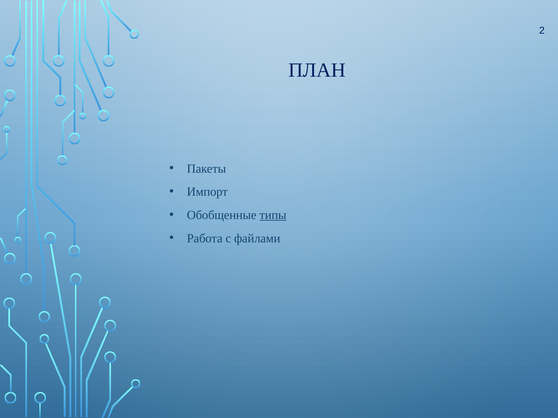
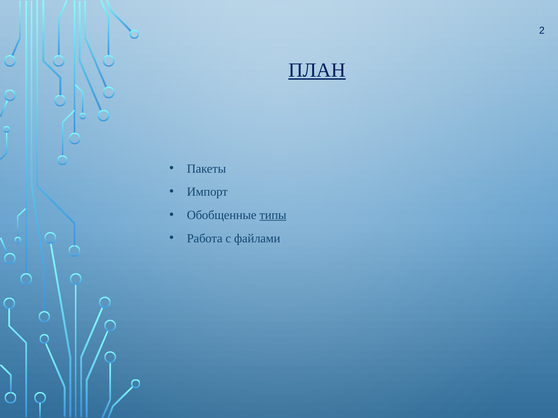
ПЛАН underline: none -> present (317, 70)
